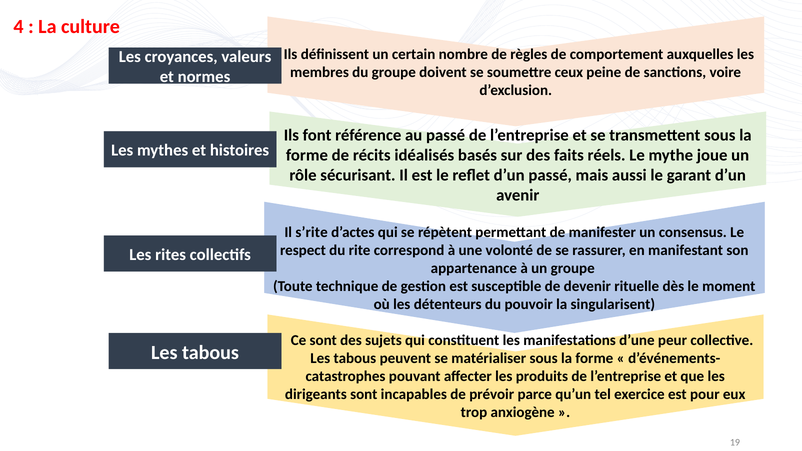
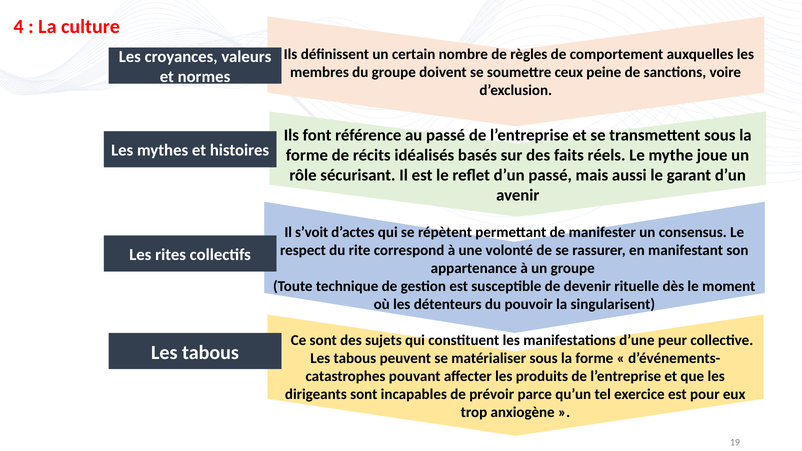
s’rite: s’rite -> s’voit (312, 232)
